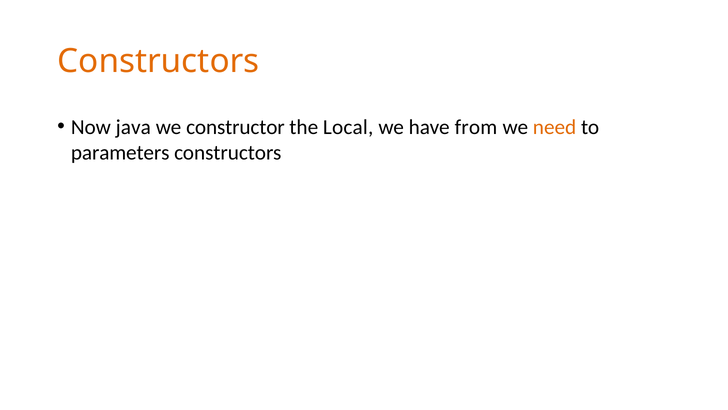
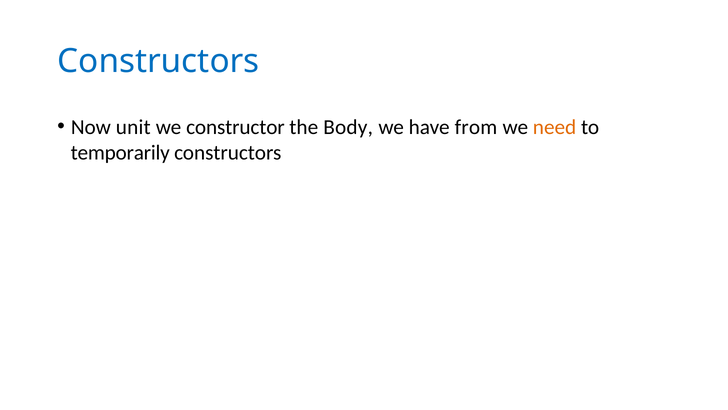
Constructors colour: orange -> blue (158, 61)
java: java -> unit (133, 127)
Local: Local -> Body (348, 127)
parameters: parameters -> temporarily (120, 152)
